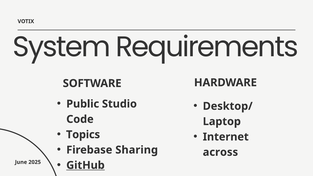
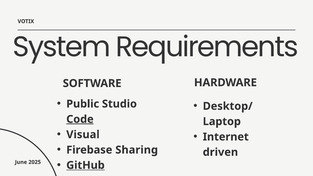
Code underline: none -> present (80, 119)
Topics: Topics -> Visual (83, 135)
across: across -> driven (220, 152)
